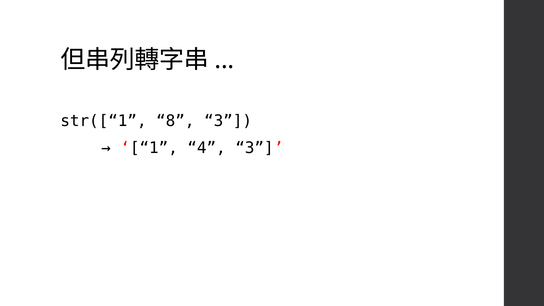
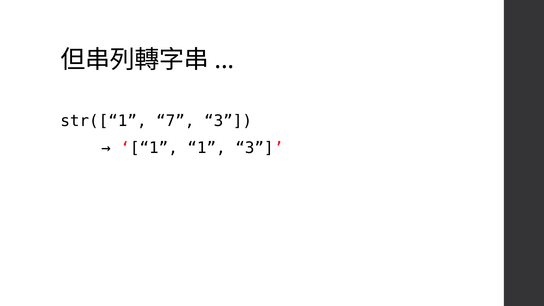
8: 8 -> 7 (175, 121)
1 4: 4 -> 1 (207, 148)
